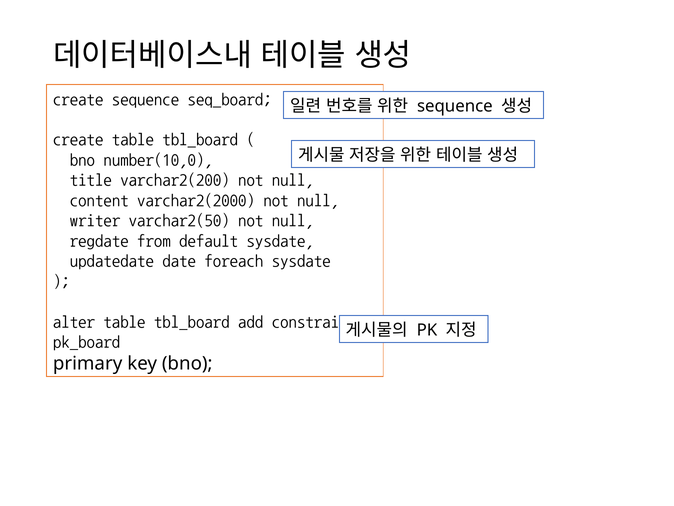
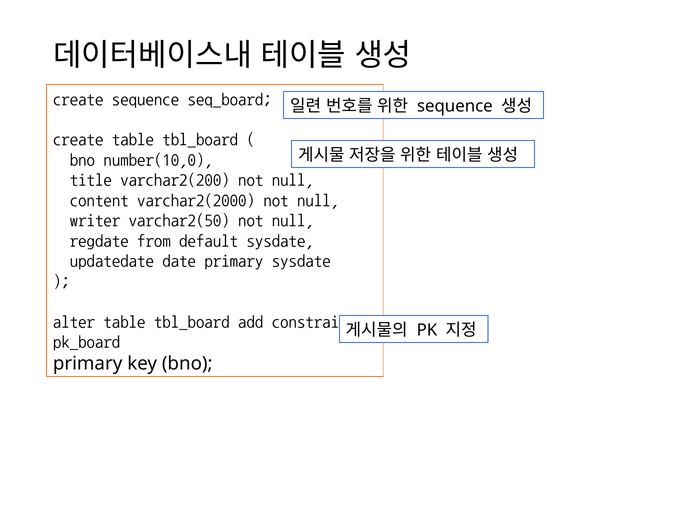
date foreach: foreach -> primary (234, 261)
